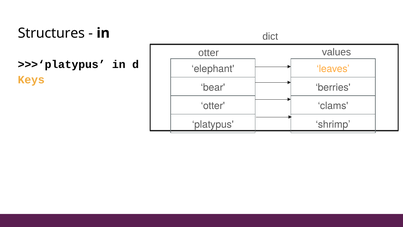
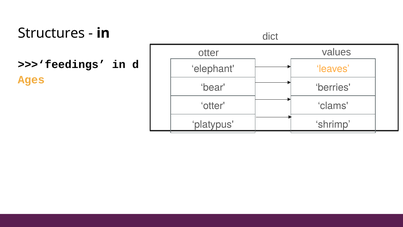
>>>‘platypus: >>>‘platypus -> >>>‘feedings (62, 64)
Keys: Keys -> Ages (31, 80)
